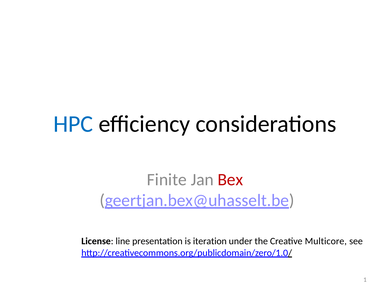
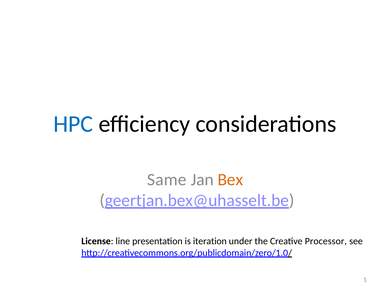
Finite: Finite -> Same (167, 179)
Bex colour: red -> orange (230, 179)
Multicore: Multicore -> Processor (326, 241)
